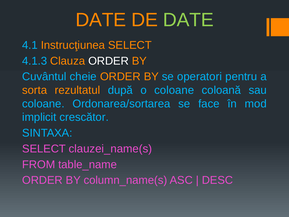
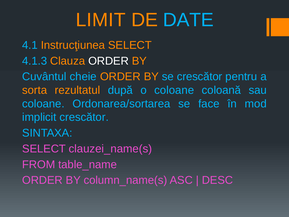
DATE: DATE -> LIMIT (101, 20)
DATE colour: light green -> light blue (188, 20)
se operatori: operatori -> crescător (200, 77)
